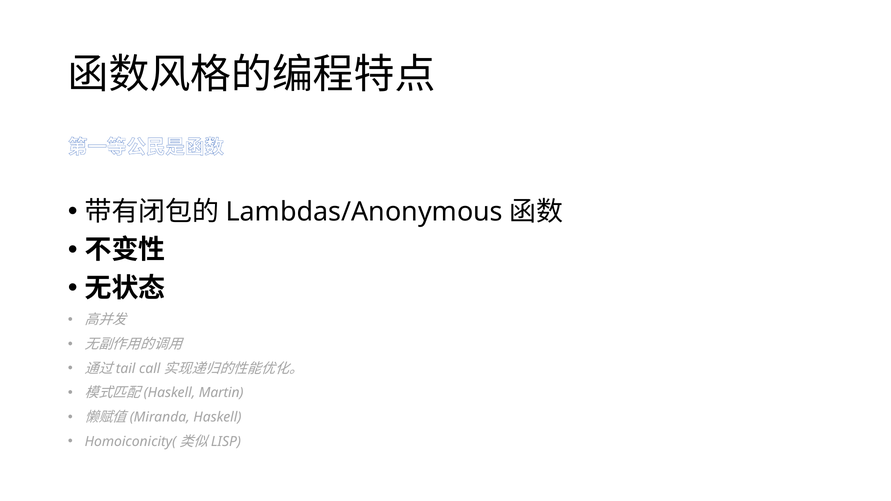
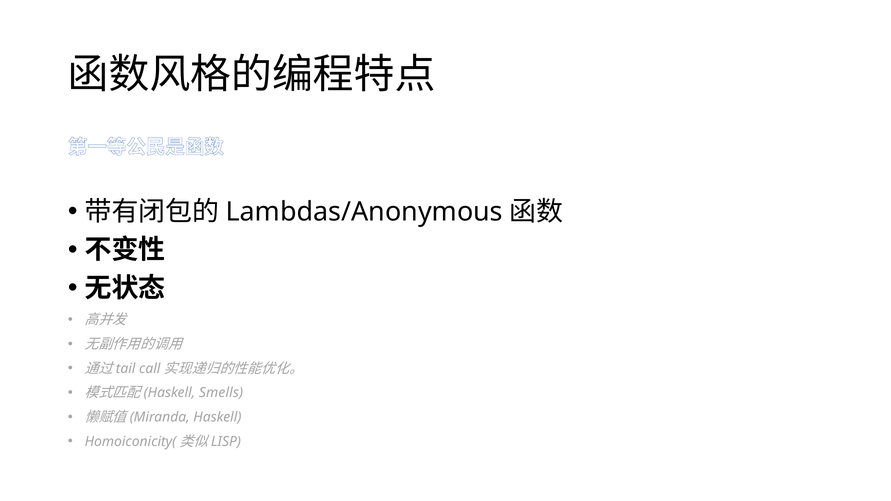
Martin: Martin -> Smells (221, 393)
